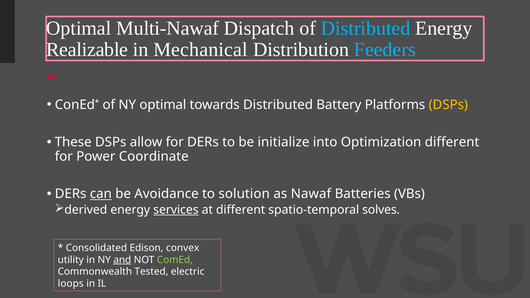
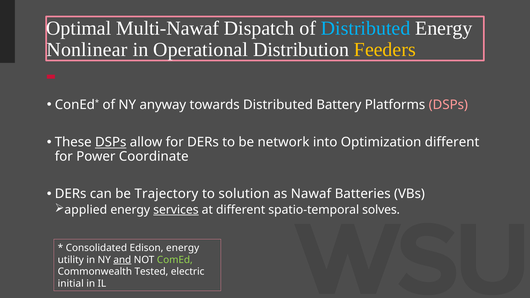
Realizable: Realizable -> Nonlinear (87, 50)
Mechanical: Mechanical -> Operational (201, 50)
Feeders colour: light blue -> yellow (385, 50)
NY optimal: optimal -> anyway (163, 105)
DSPs colour: yellow -> pink (448, 105)
DSPs underline: none -> present (111, 142)
initialize: initialize -> network (283, 142)
can underline: present -> none (101, 194)
Avoidance: Avoidance -> Trajectory (166, 194)
derived: derived -> applied (86, 210)
Edison convex: convex -> energy (183, 248)
loops: loops -> initial (71, 284)
